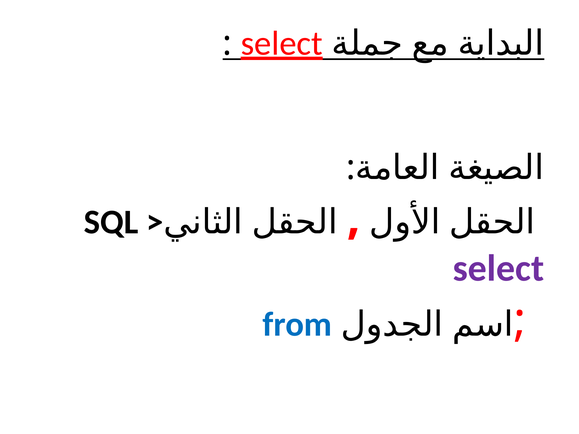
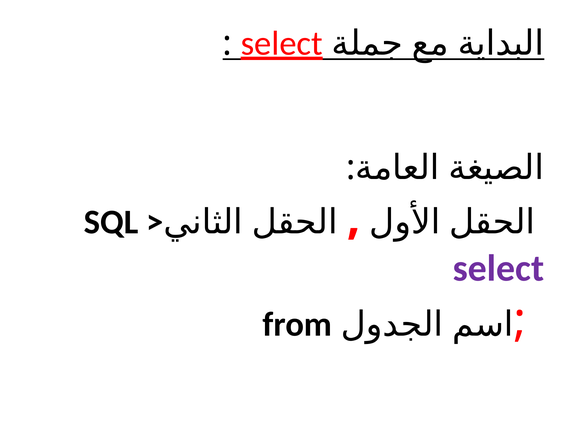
from colour: blue -> black (297, 325)
